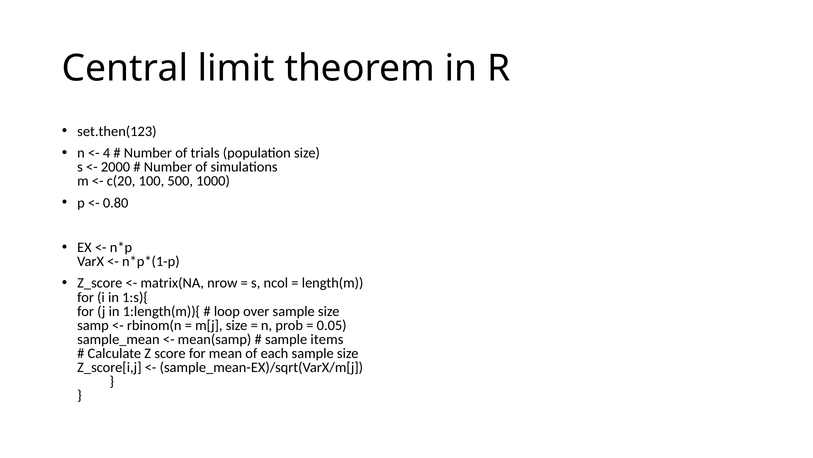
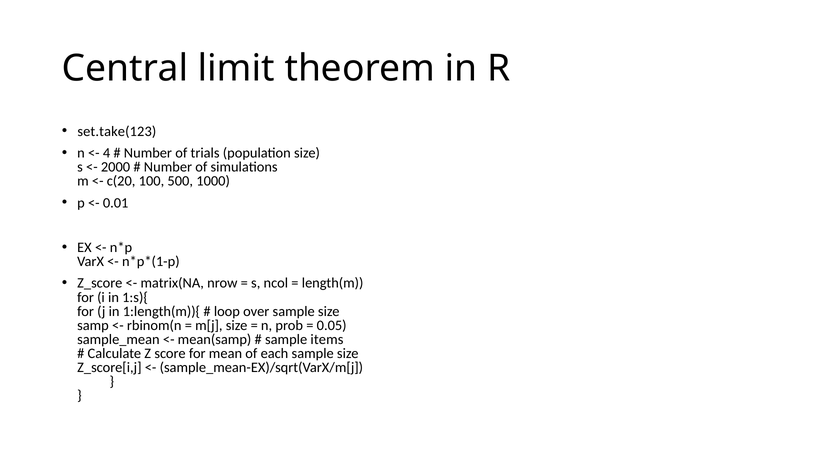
set.then(123: set.then(123 -> set.take(123 (117, 131)
0.80: 0.80 -> 0.01 (116, 202)
